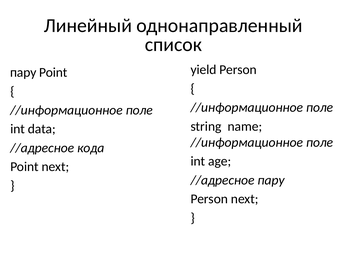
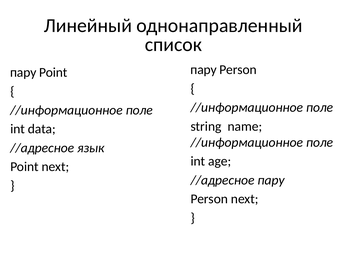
yield: yield -> пару (204, 70)
кода: кода -> язык (91, 148)
